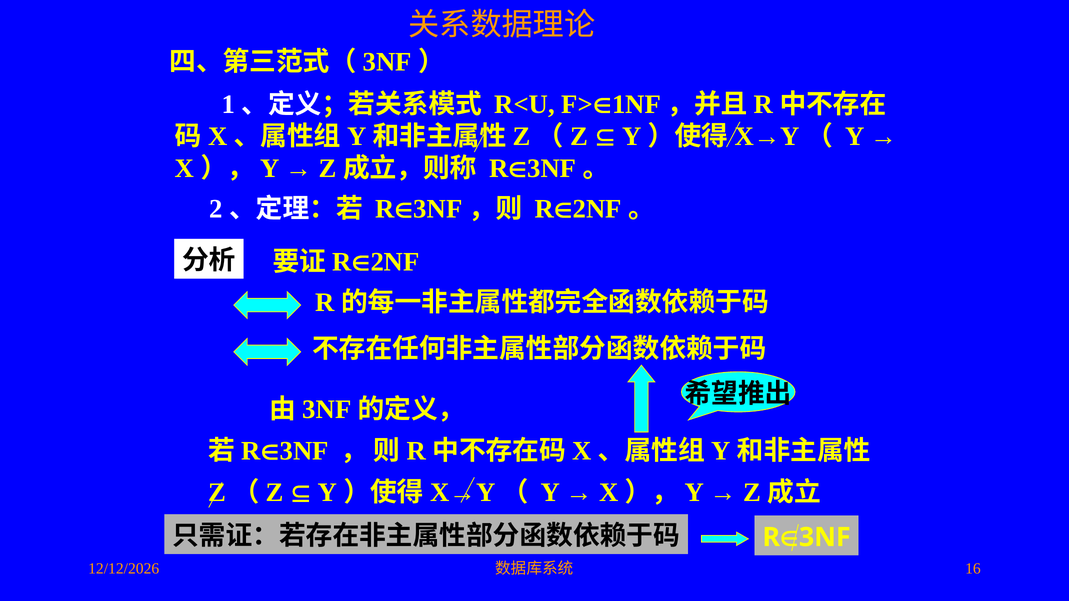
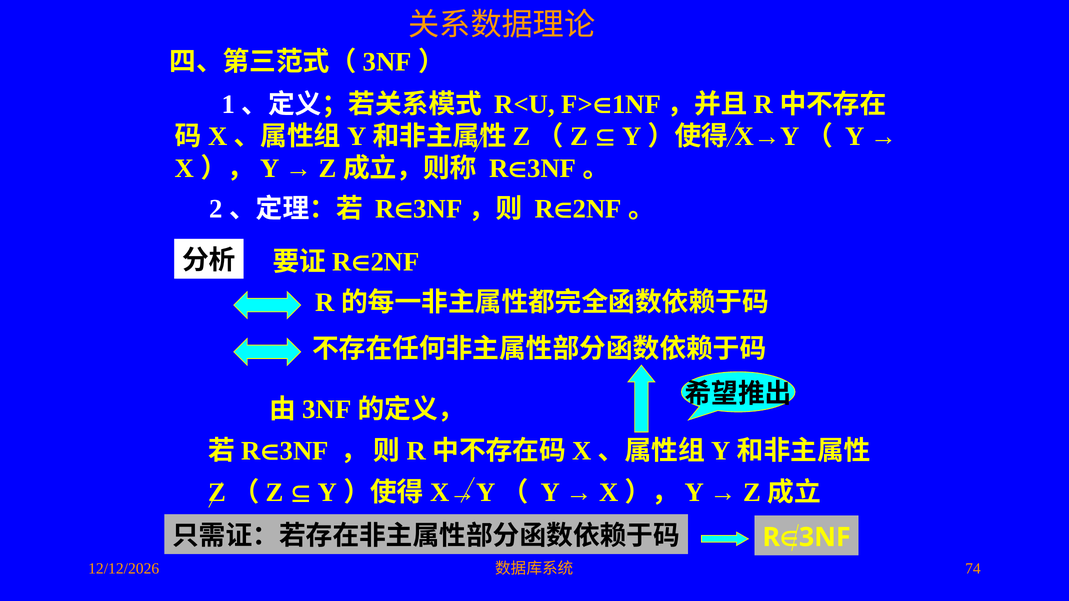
16: 16 -> 74 (973, 569)
